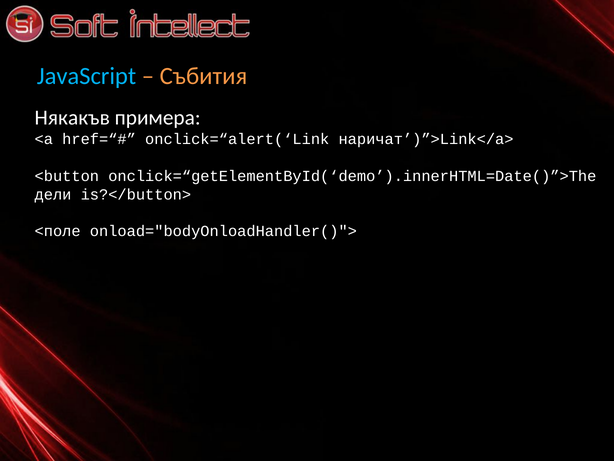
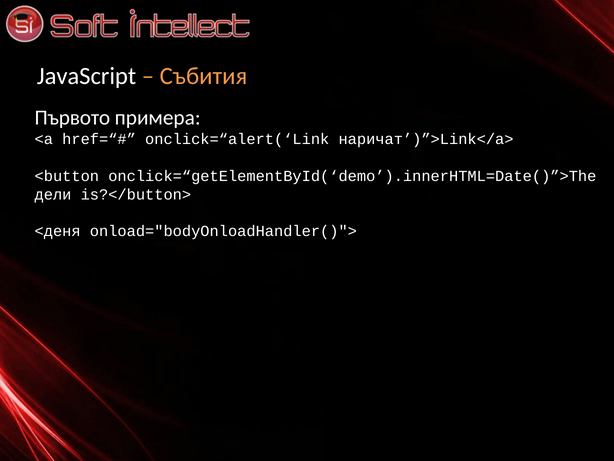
JavaScript colour: light blue -> white (86, 76)
Някакъв: Някакъв -> Първото (72, 117)
<поле: <поле -> <деня (58, 231)
